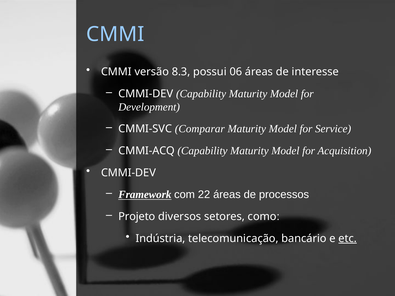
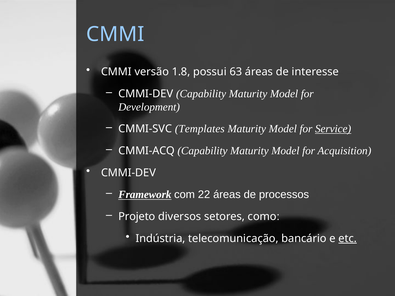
8.3: 8.3 -> 1.8 (181, 72)
06: 06 -> 63 (236, 72)
Comparar: Comparar -> Templates (200, 129)
Service underline: none -> present (333, 129)
